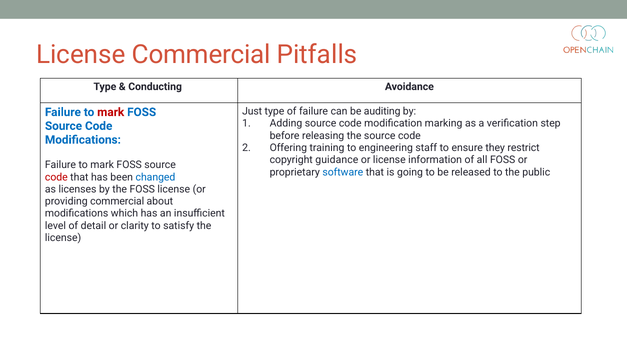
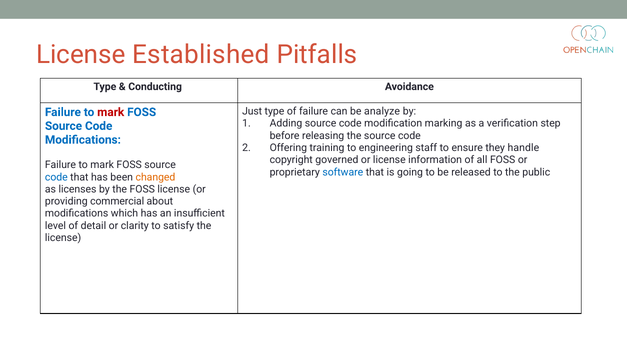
License Commercial: Commercial -> Established (201, 55)
auditing: auditing -> analyze (382, 111)
restrict: restrict -> handle (523, 148)
guidance: guidance -> governed (337, 160)
code colour: red -> blue (56, 177)
changed colour: blue -> orange (155, 177)
